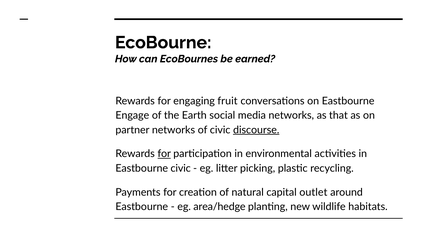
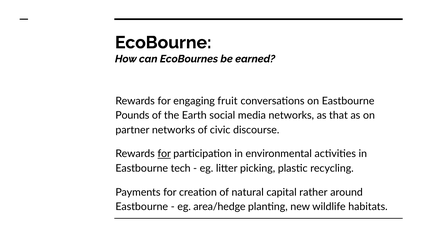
Engage: Engage -> Pounds (132, 116)
discourse underline: present -> none (256, 130)
Eastbourne civic: civic -> tech (181, 169)
outlet: outlet -> rather (313, 193)
